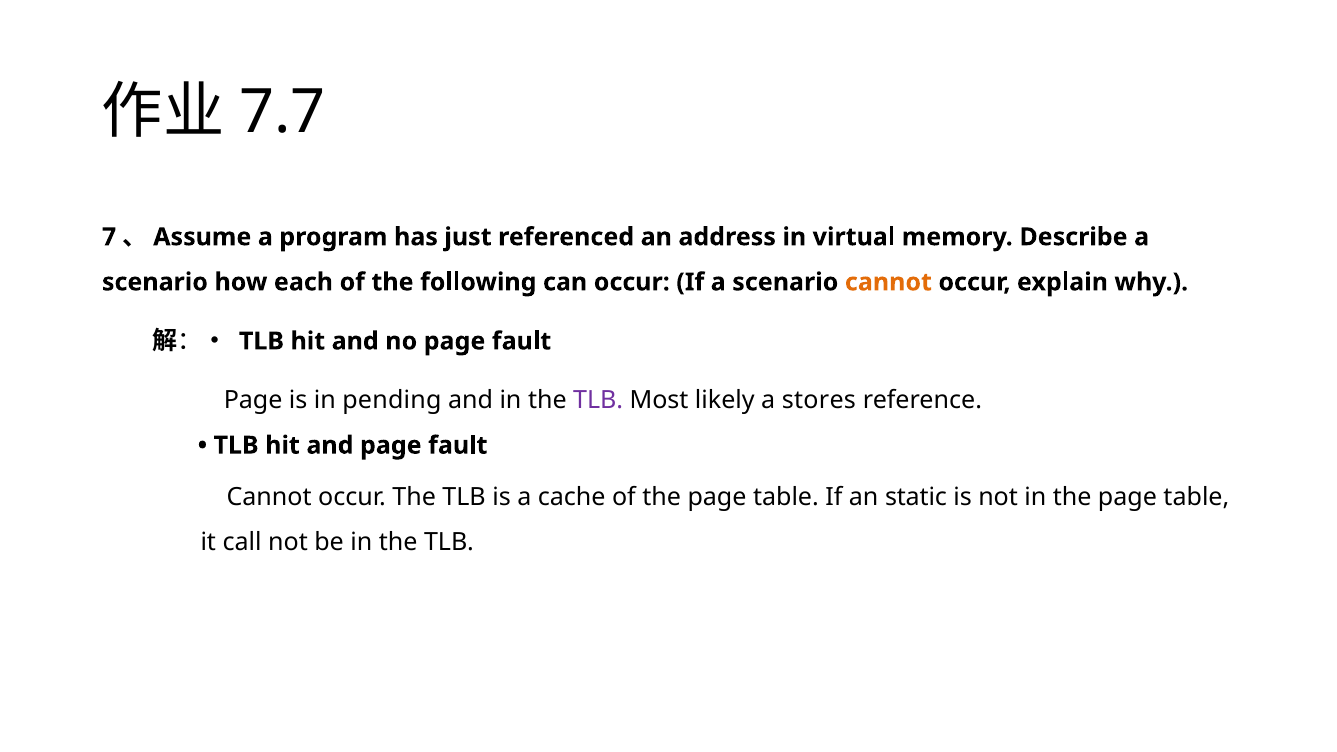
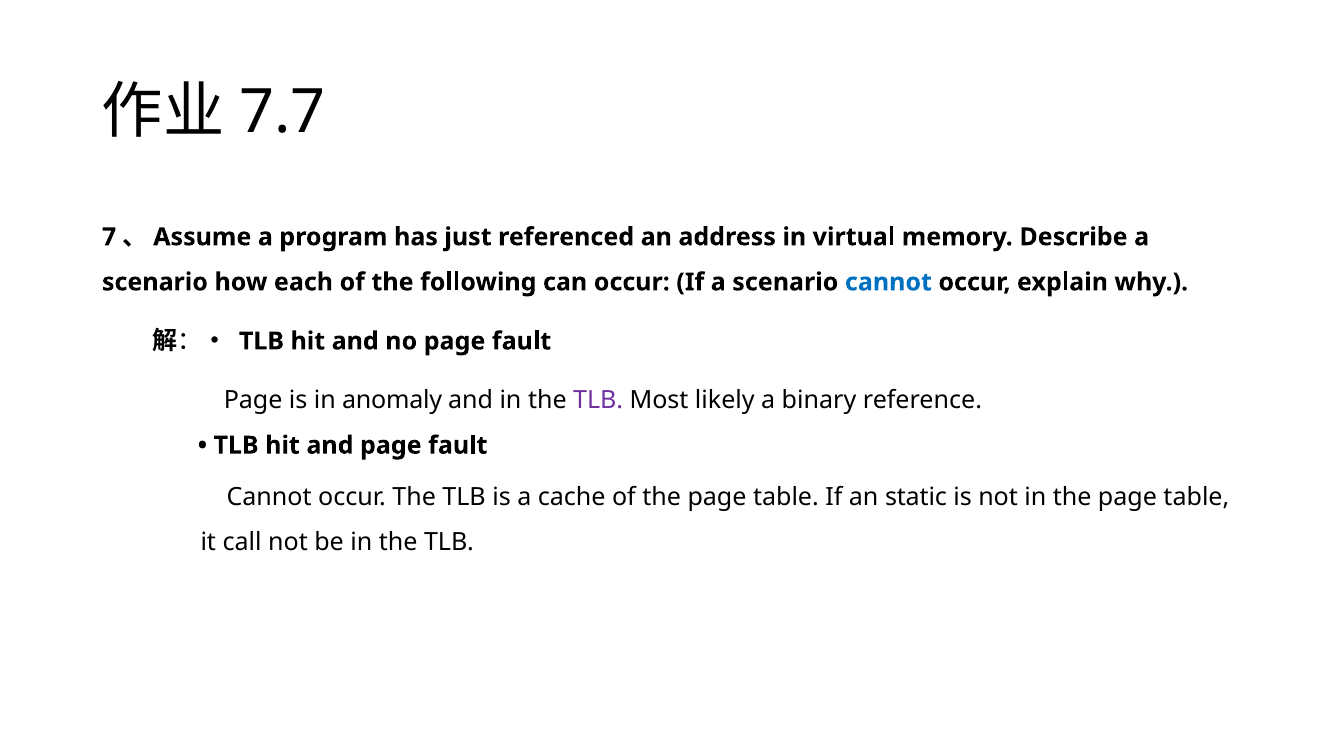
cannot colour: orange -> blue (888, 282)
pending: pending -> anomaly (392, 400)
stores: stores -> binary (819, 400)
